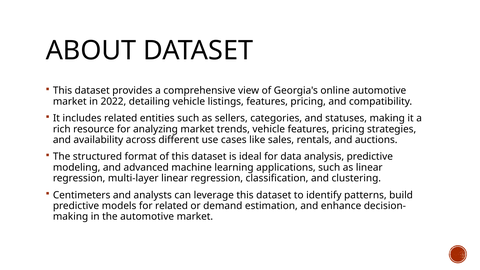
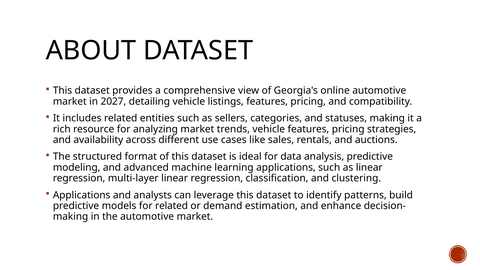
2022: 2022 -> 2027 (113, 101)
Centimeters: Centimeters -> Applications (82, 195)
